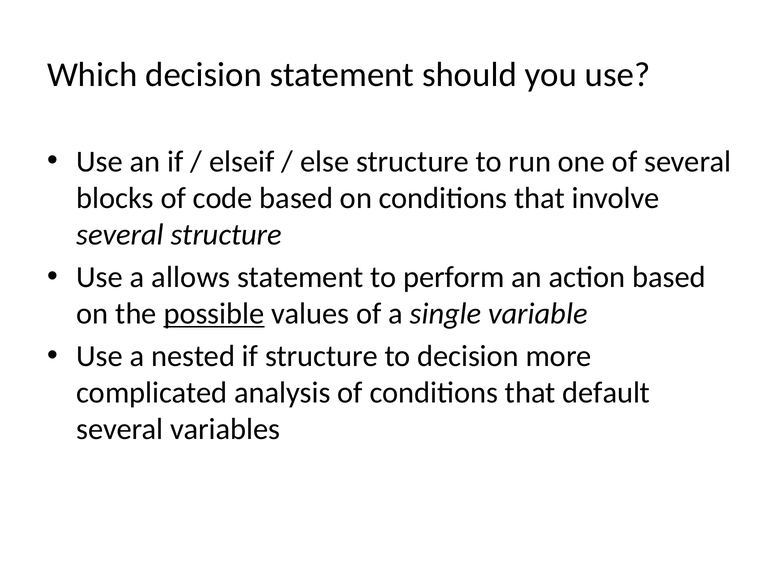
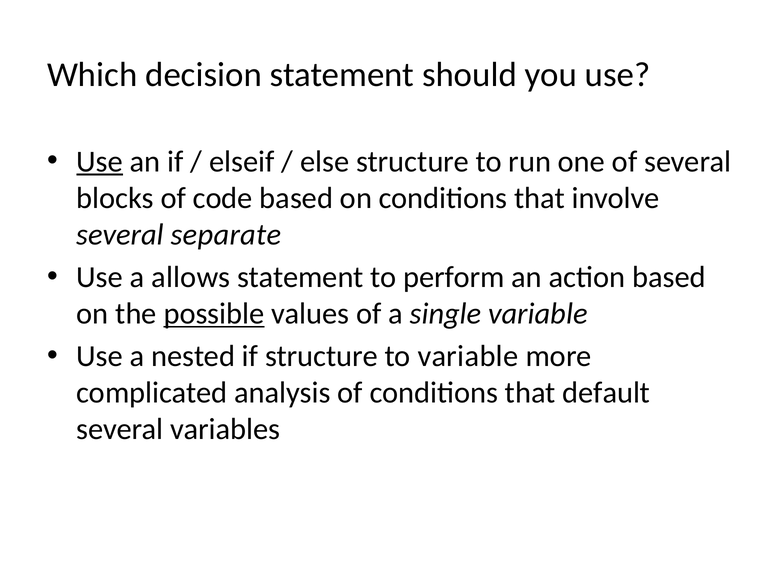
Use underline: none -> present (100, 161)
several structure: structure -> separate (226, 235)
to decision: decision -> variable (468, 356)
